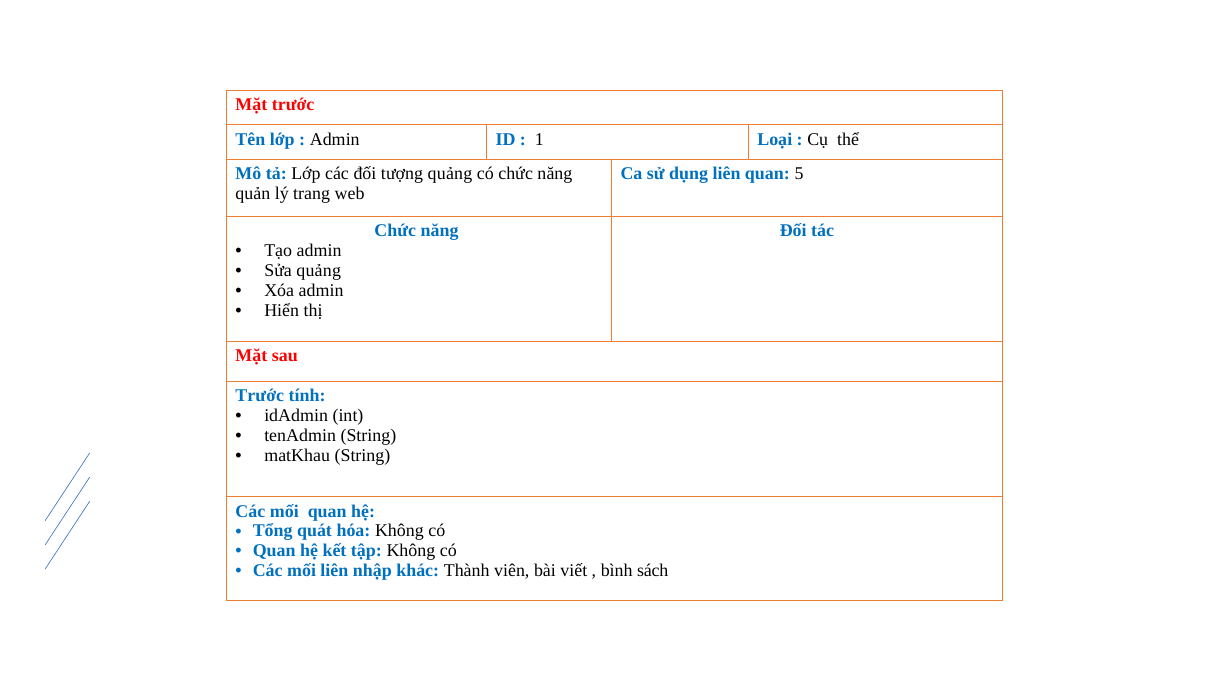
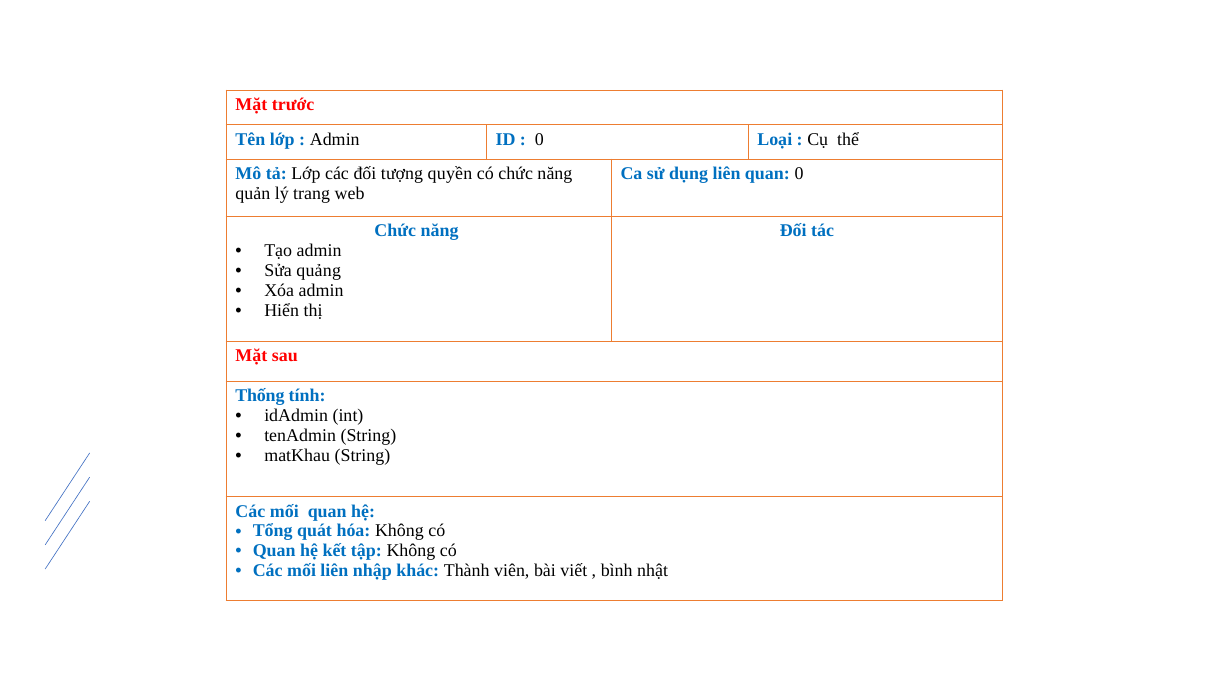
1: 1 -> 0 (539, 139)
tượng quảng: quảng -> quyền (450, 174)
quan 5: 5 -> 0 (799, 174)
Trước: Trước -> Thống (260, 396)
sách: sách -> nhật (653, 571)
